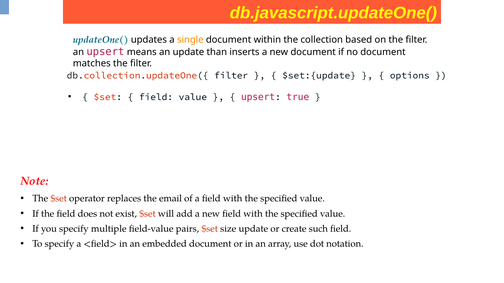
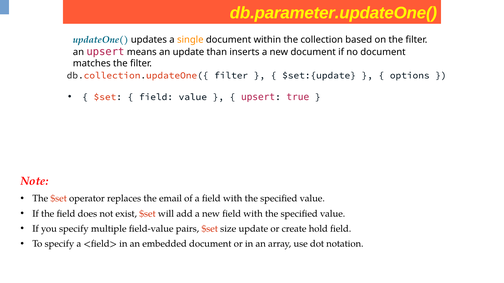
db.javascript.updateOne(: db.javascript.updateOne( -> db.parameter.updateOne( (333, 13)
such: such -> hold (318, 229)
